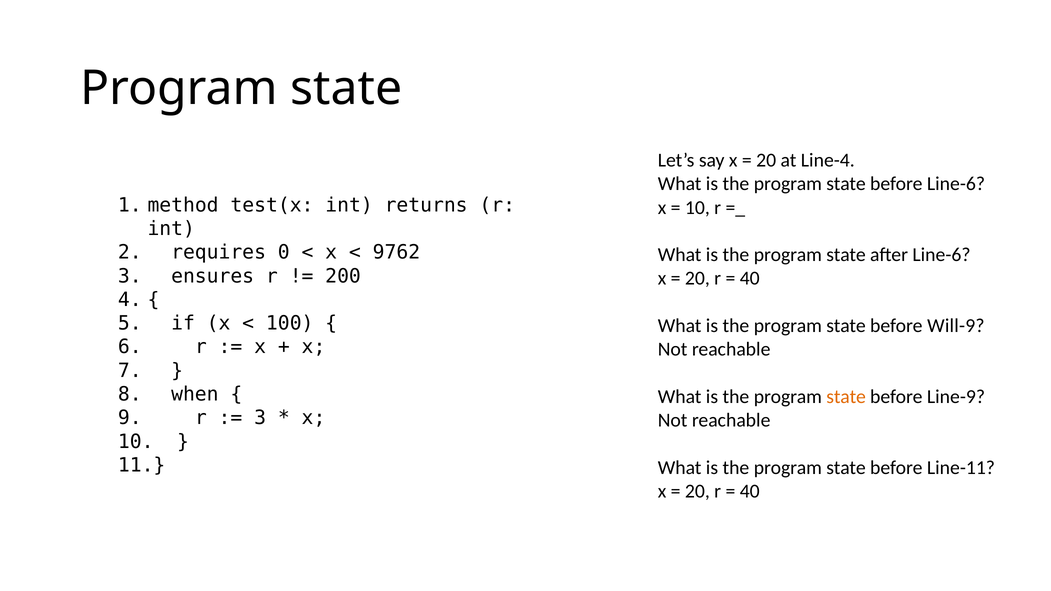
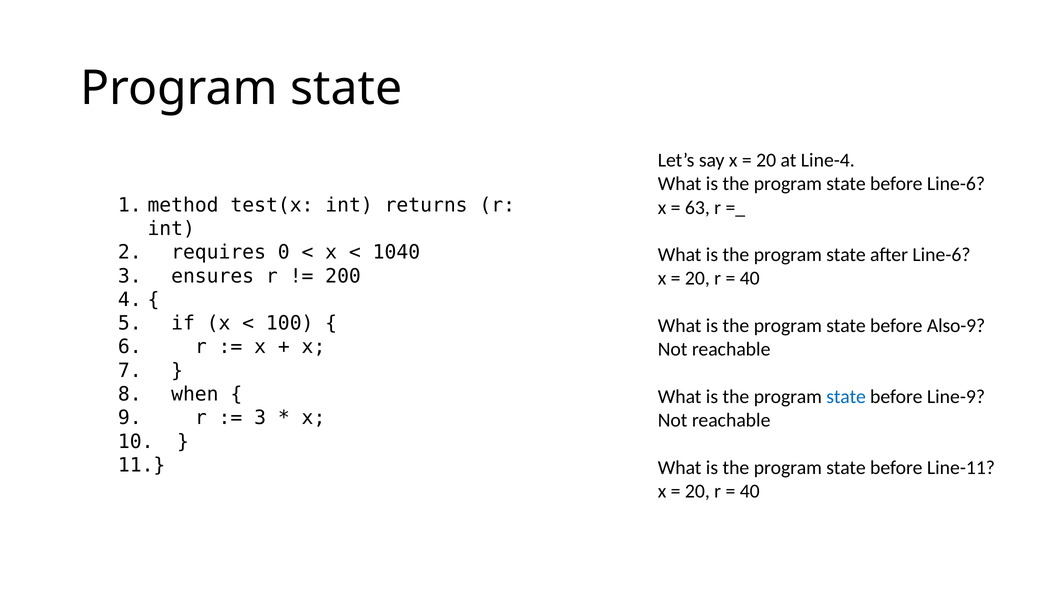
10: 10 -> 63 (697, 208)
9762: 9762 -> 1040 (396, 253)
Will-9: Will-9 -> Also-9 (956, 326)
state colour: orange -> blue (846, 397)
